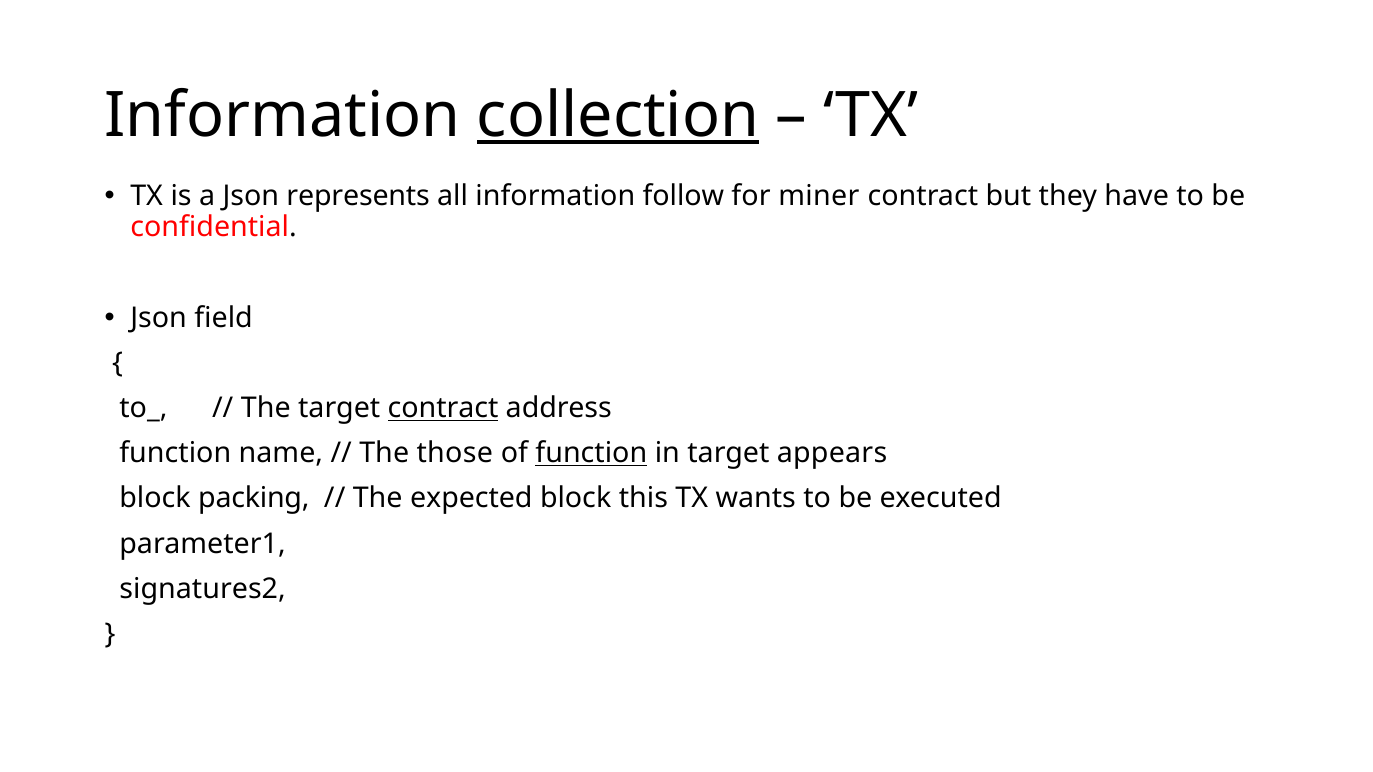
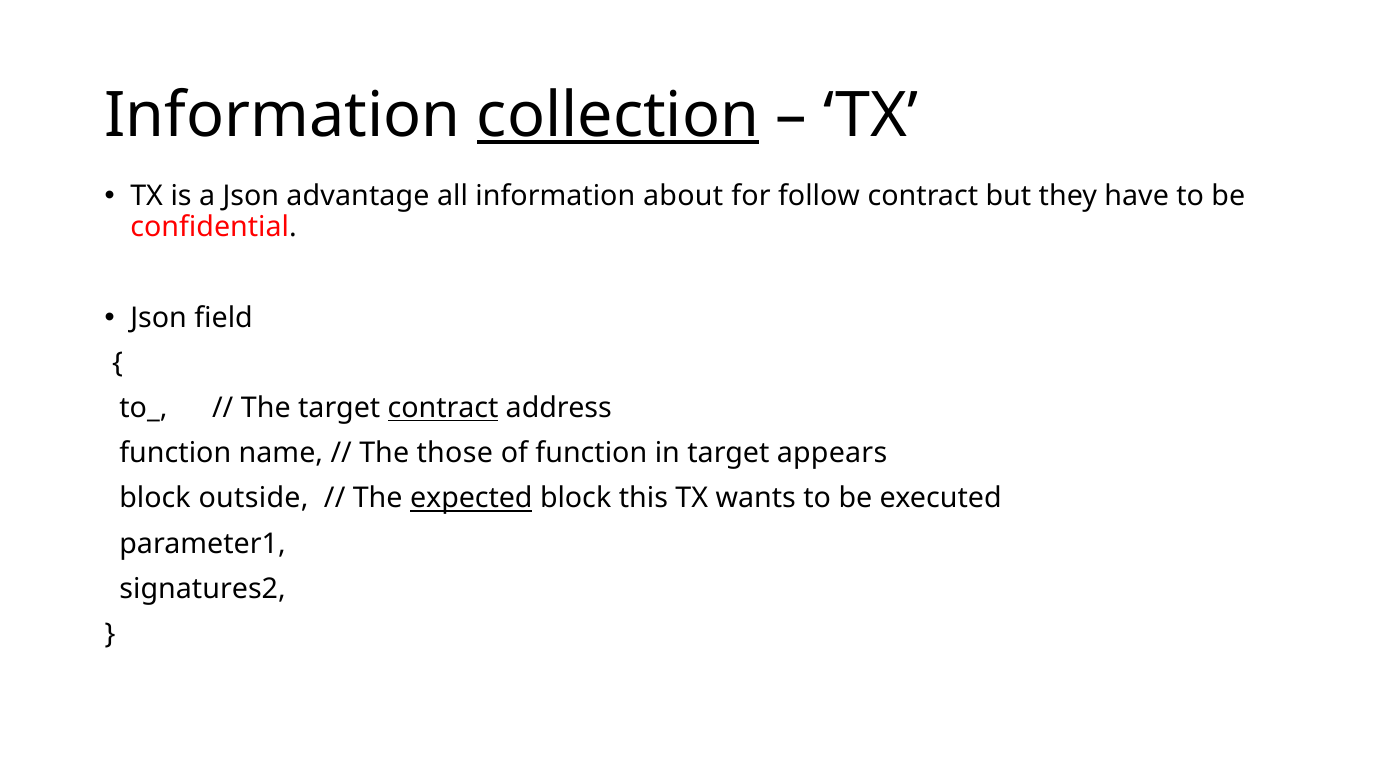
represents: represents -> advantage (358, 197)
follow: follow -> about (683, 197)
miner: miner -> follow (819, 197)
function underline: present -> none (591, 453)
packing: packing -> outside (254, 499)
expected underline: none -> present (471, 499)
